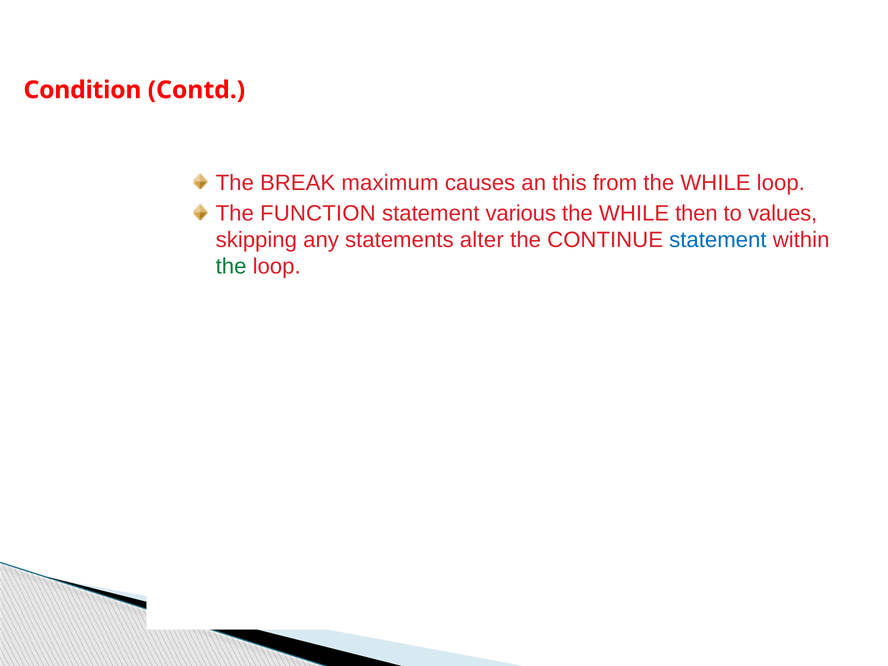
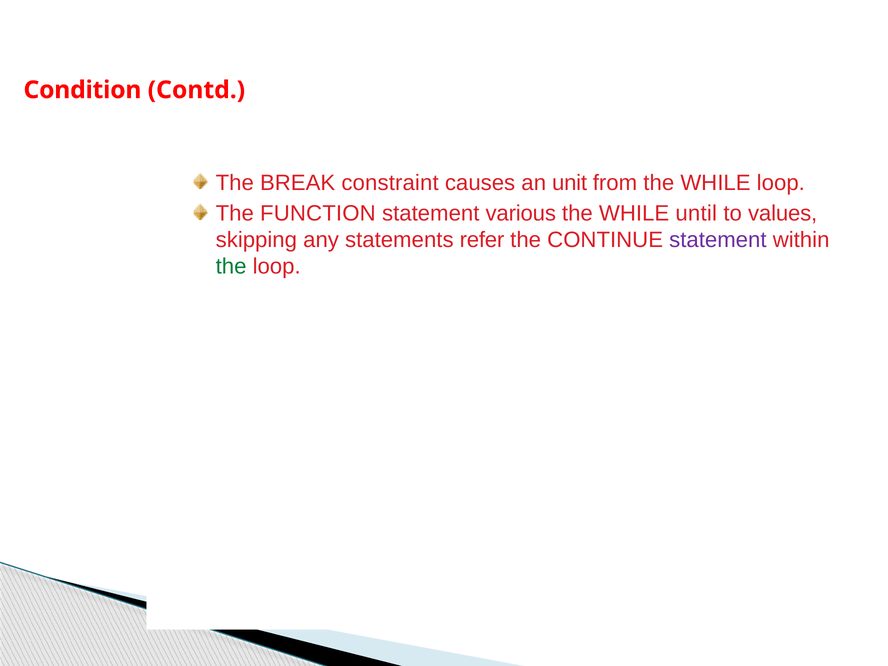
maximum: maximum -> constraint (390, 183)
this: this -> unit (570, 183)
then: then -> until (696, 213)
alter: alter -> refer (482, 240)
statement colour: blue -> purple (718, 240)
